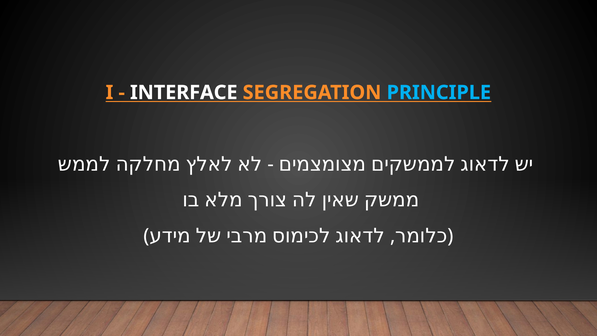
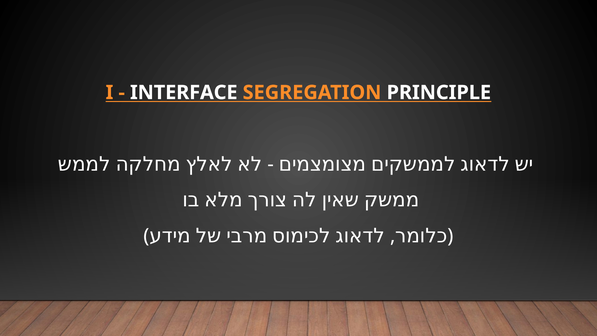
PRINCIPLE colour: light blue -> white (439, 92)
